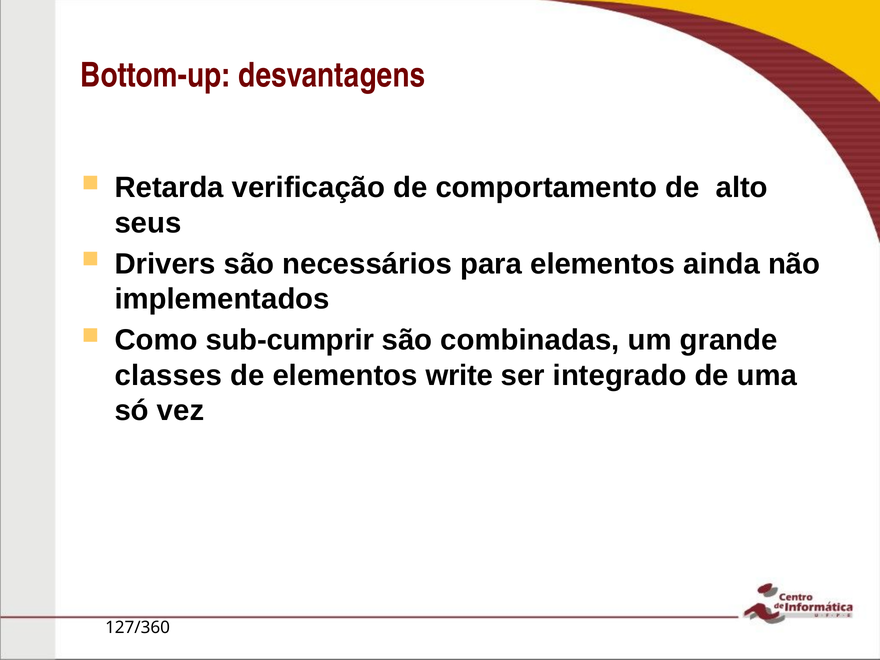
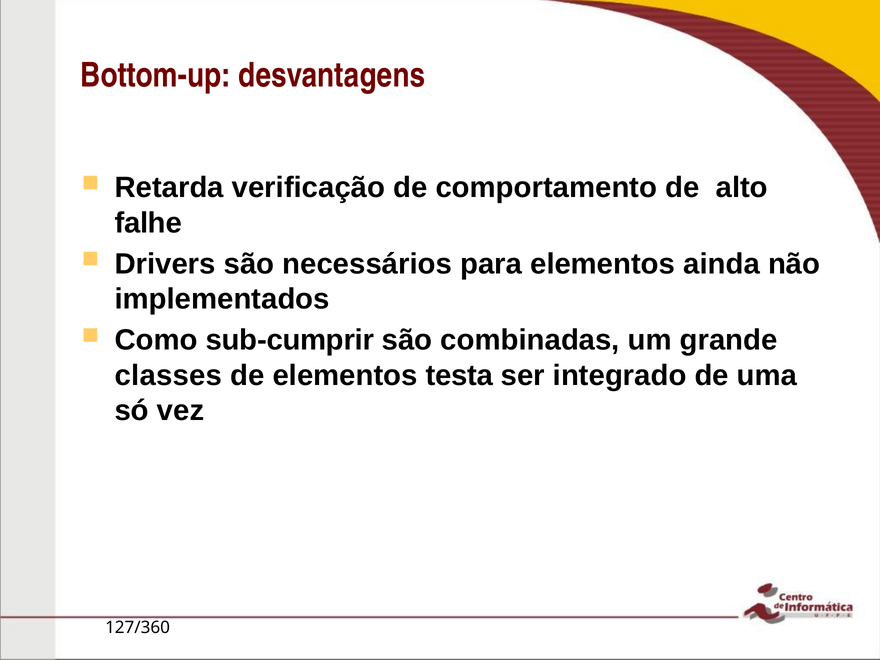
seus: seus -> falhe (148, 223)
write: write -> testa (459, 375)
